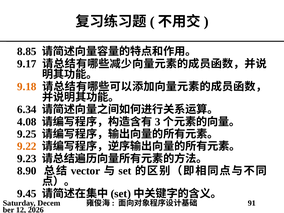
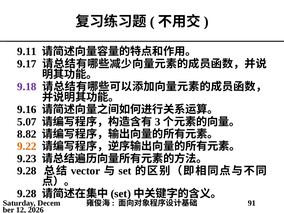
8.85: 8.85 -> 9.11 (27, 52)
9.18 colour: orange -> purple (27, 87)
6.34: 6.34 -> 9.16 (27, 110)
4.08: 4.08 -> 5.07 (27, 122)
9.25: 9.25 -> 8.82 (27, 134)
8.90: 8.90 -> 9.28 (27, 171)
9.45: 9.45 -> 9.28 (27, 194)
